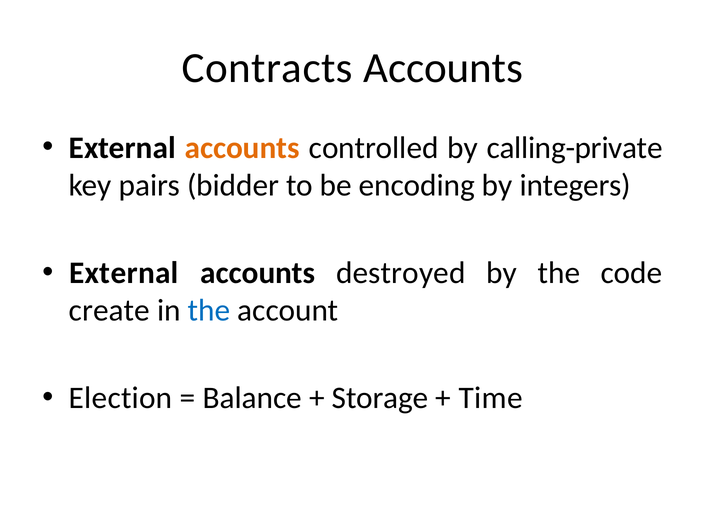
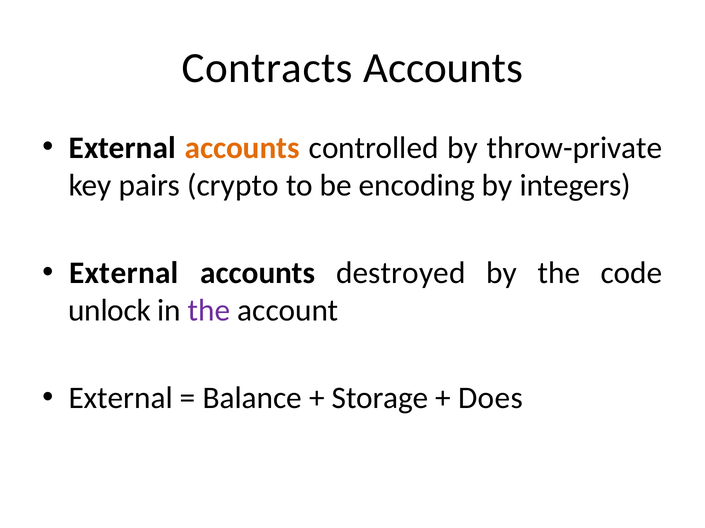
calling-private: calling-private -> throw-private (575, 148)
bidder: bidder -> crypto (233, 186)
create: create -> unlock (109, 311)
the colour: blue -> purple (209, 311)
Election: Election -> External (121, 399)
Time: Time -> Does (491, 399)
